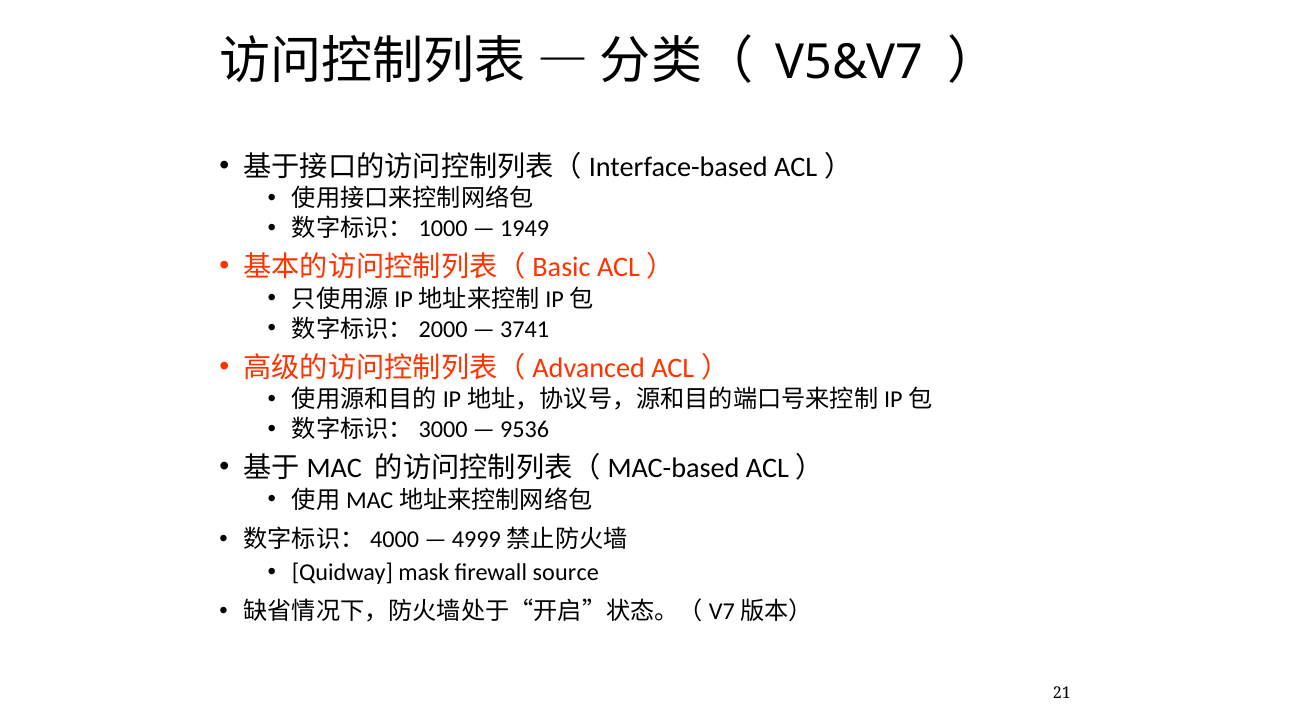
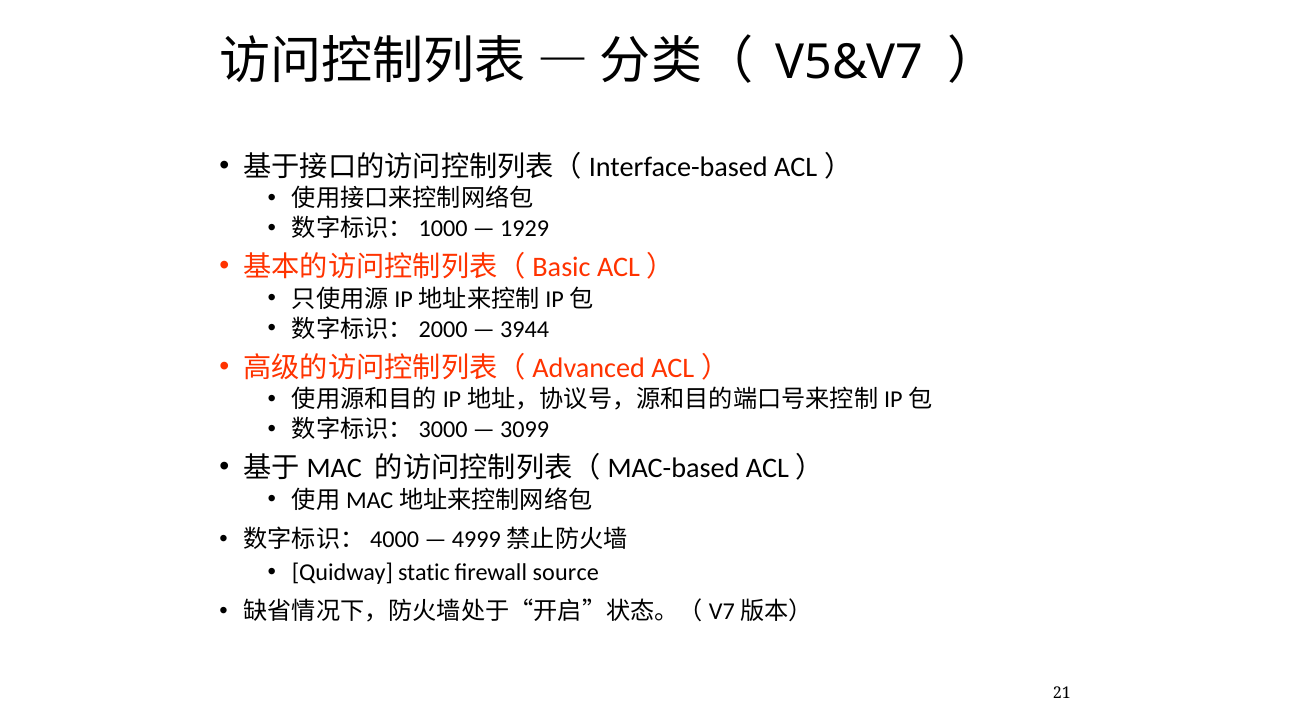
1949: 1949 -> 1929 (525, 229)
3741: 3741 -> 3944 (525, 329)
9536: 9536 -> 3099 (525, 429)
mask: mask -> static (424, 572)
